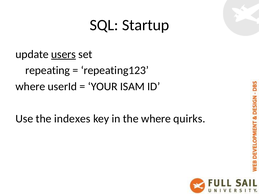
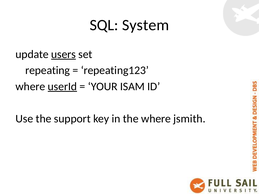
Startup: Startup -> System (146, 25)
userId underline: none -> present (62, 87)
indexes: indexes -> support (72, 119)
quirks: quirks -> jsmith (189, 119)
